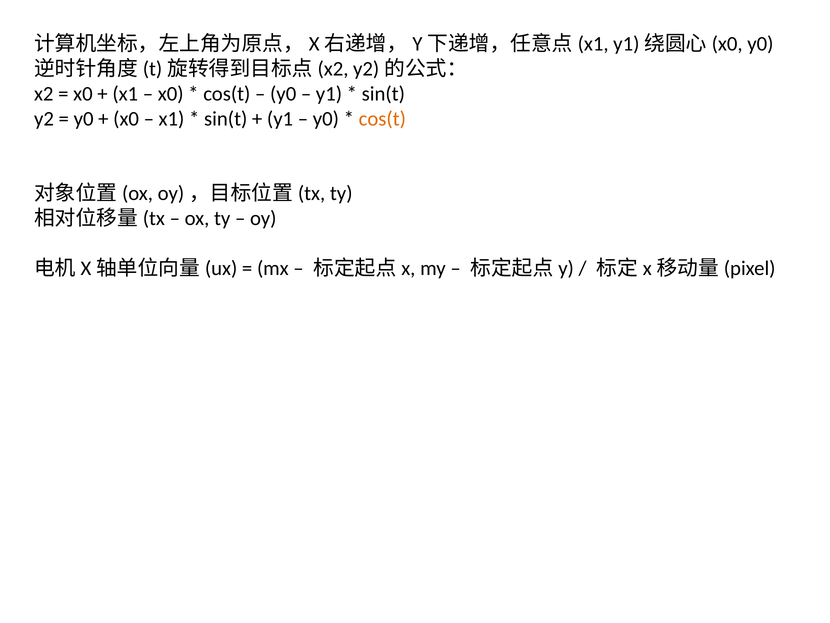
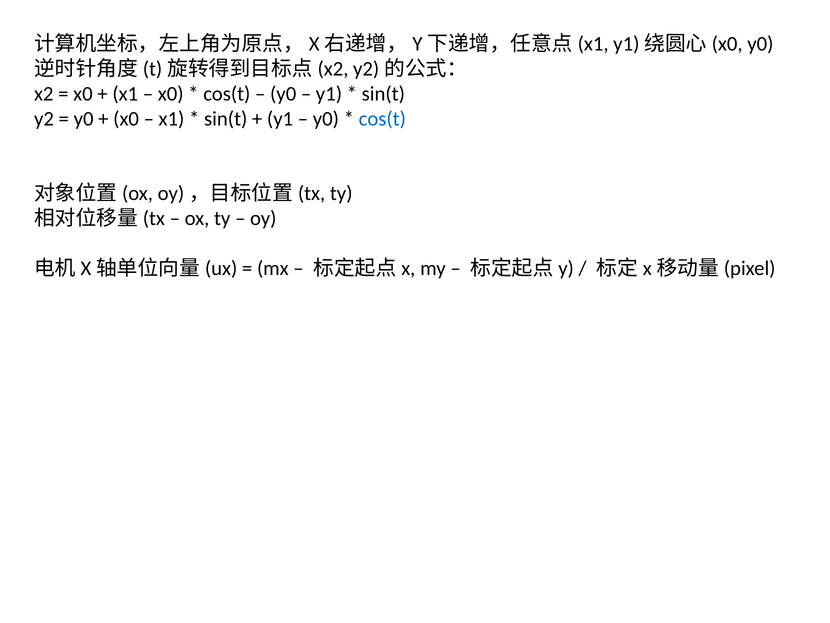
cos(t colour: orange -> blue (382, 119)
